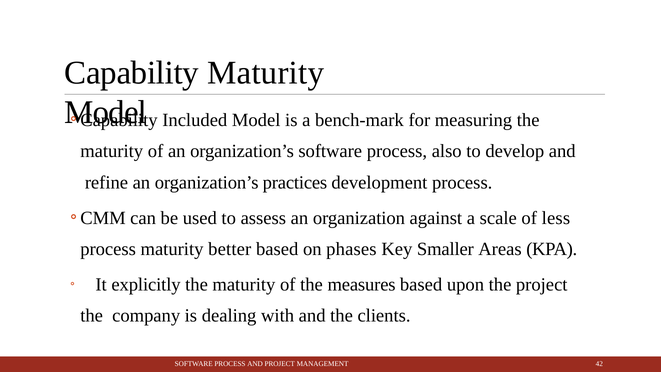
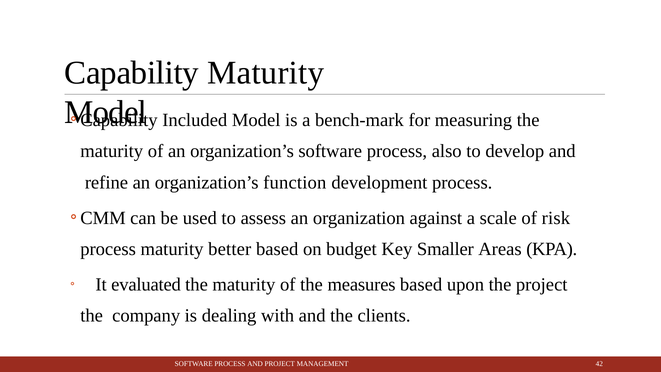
practices: practices -> function (295, 182)
less: less -> risk (556, 218)
phases: phases -> budget (351, 249)
explicitly: explicitly -> evaluated (146, 284)
